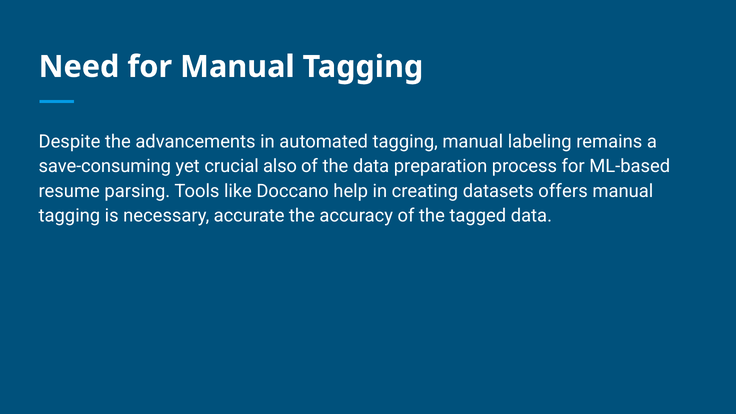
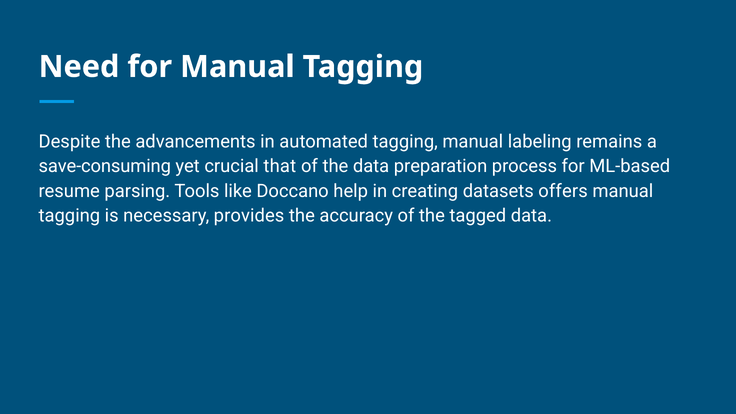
also: also -> that (280, 166)
accurate: accurate -> provides (249, 216)
